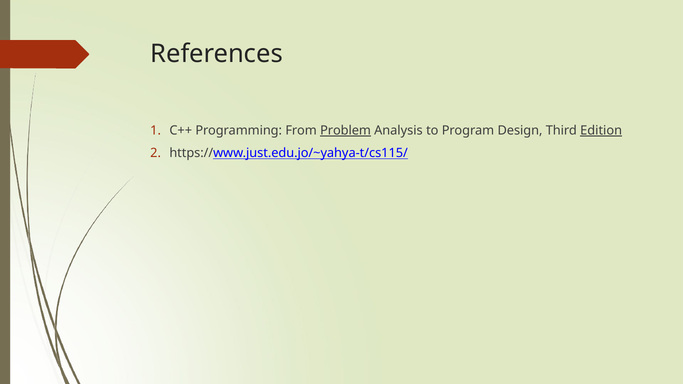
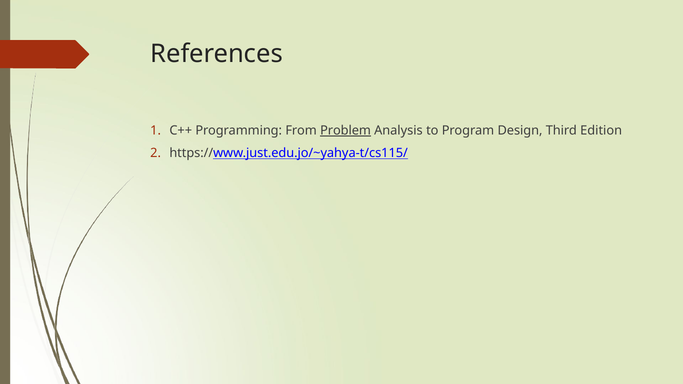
Edition underline: present -> none (601, 130)
